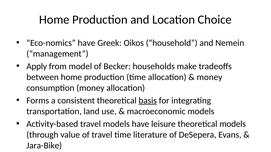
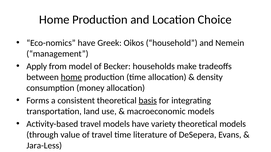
home underline: none -> present (71, 77)
money: money -> density (210, 77)
have leisure: leisure -> variety (163, 124)
Jara-Bike: Jara-Bike -> Jara-Less (44, 146)
